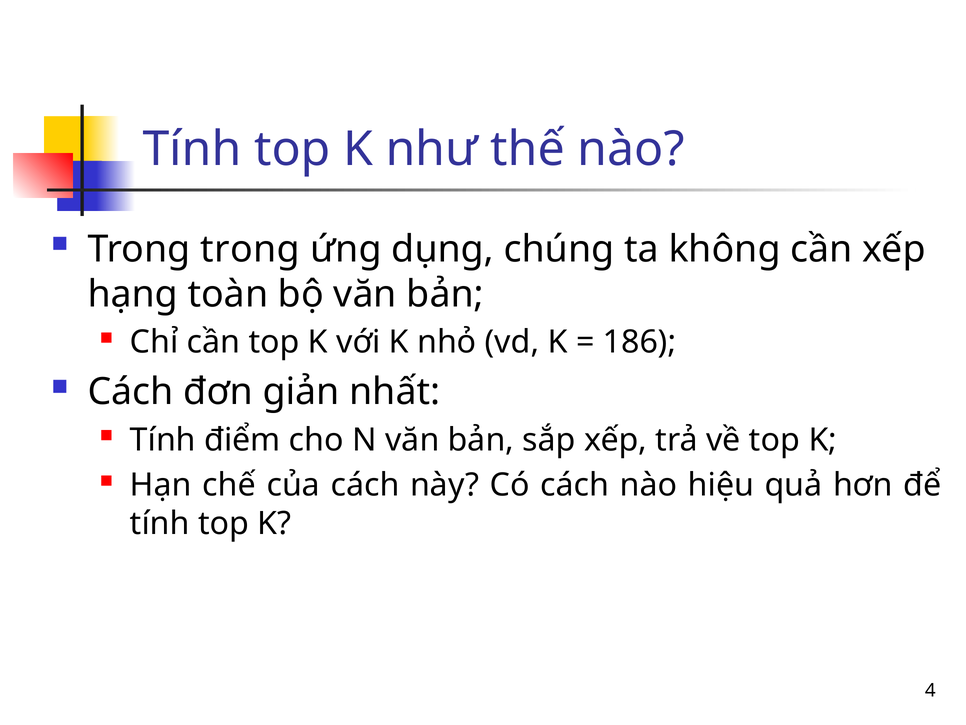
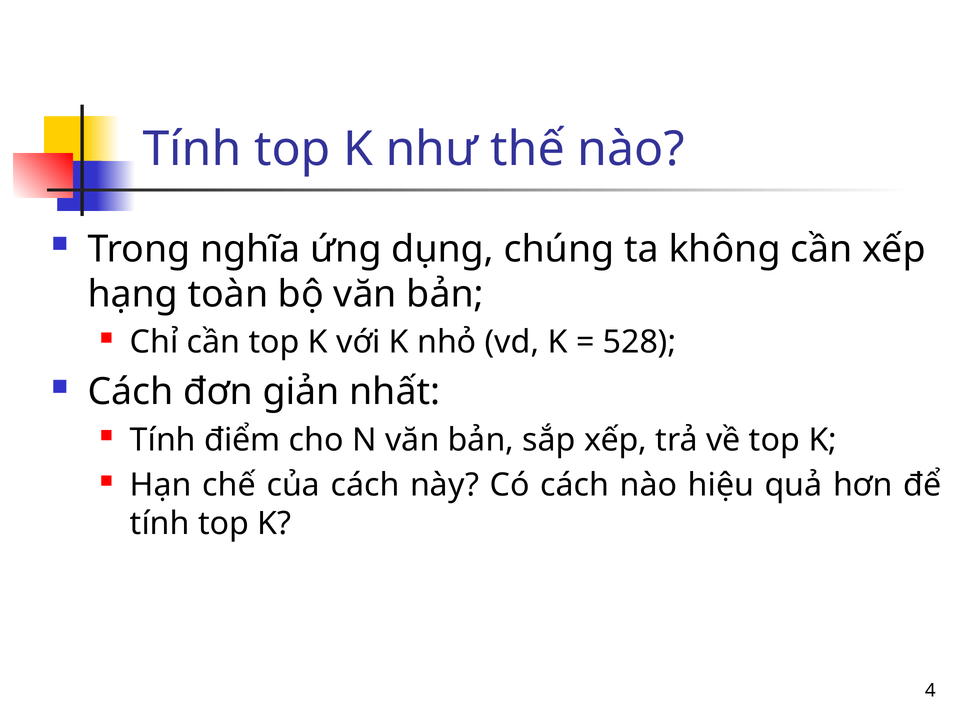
Trong trong: trong -> nghĩa (250, 249)
186: 186 -> 528 (640, 342)
